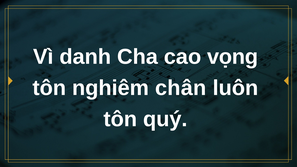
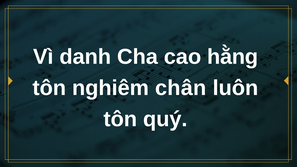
vọng: vọng -> hằng (233, 57)
